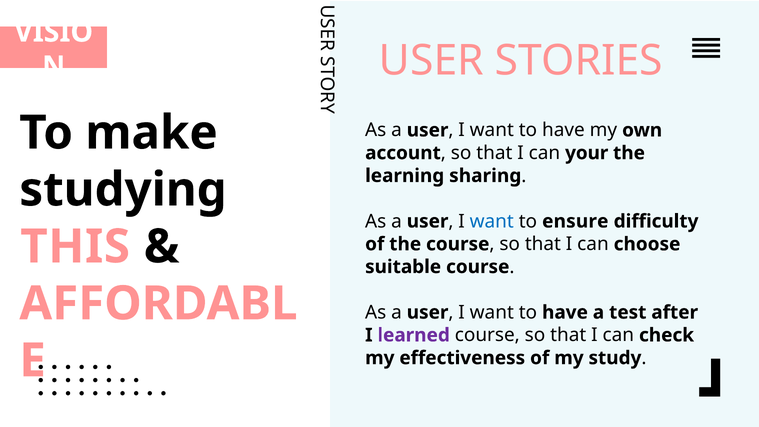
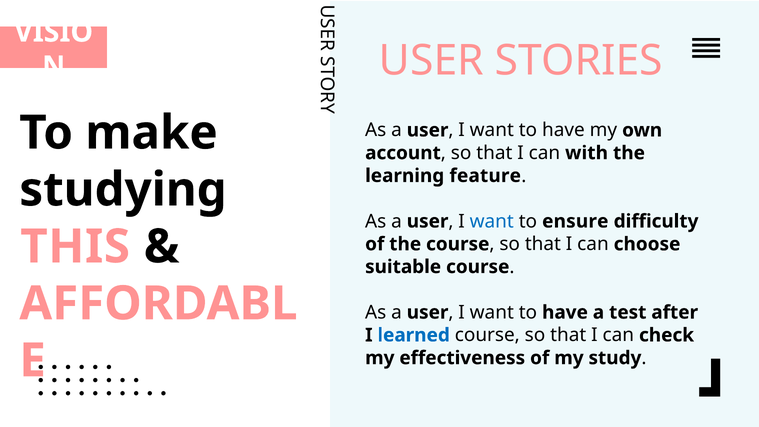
your: your -> with (587, 153)
sharing: sharing -> feature (485, 176)
learned colour: purple -> blue (414, 335)
